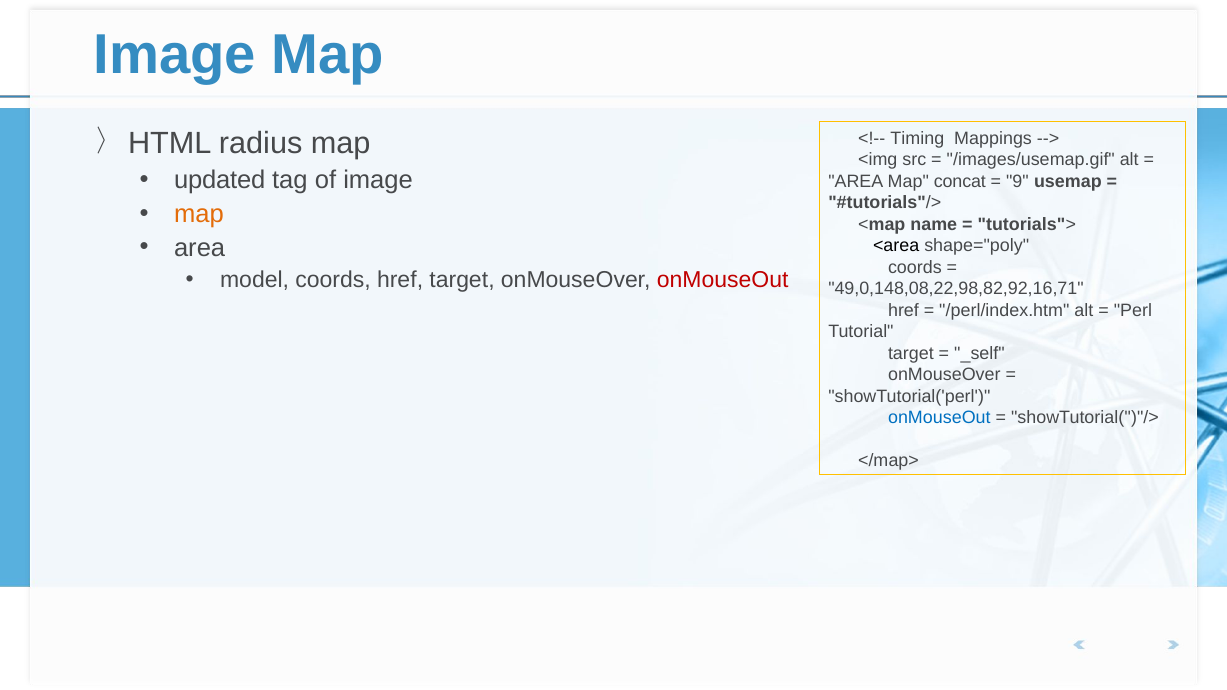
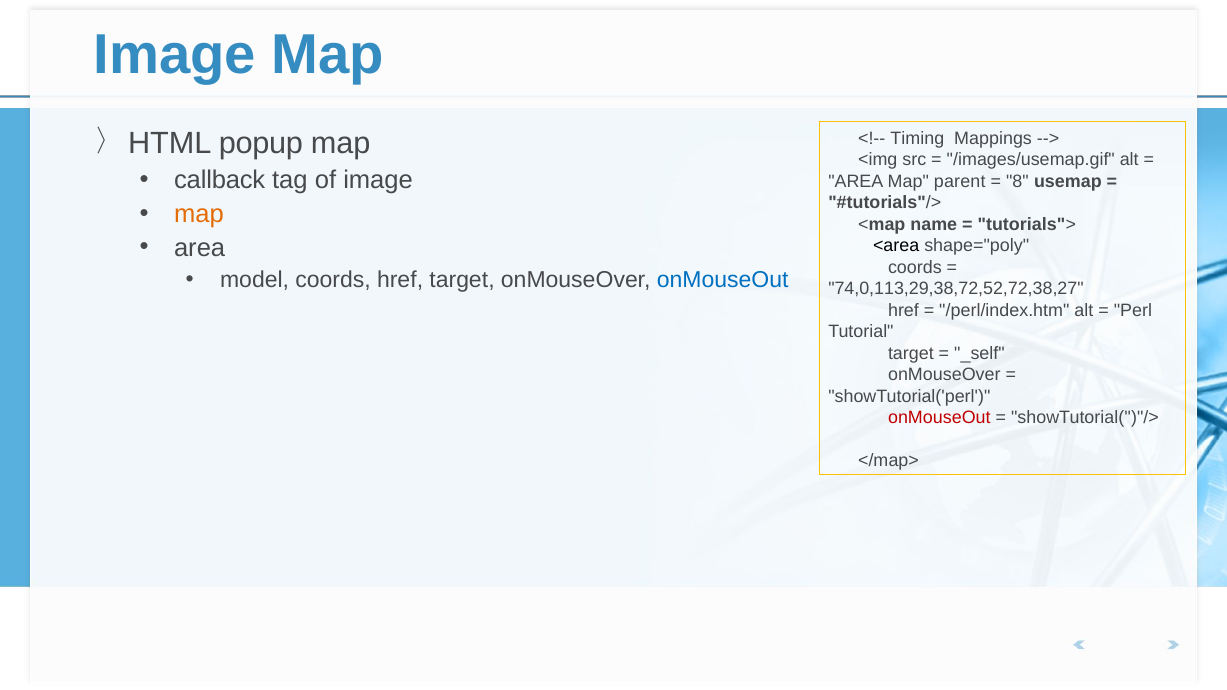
radius: radius -> popup (261, 143)
updated: updated -> callback (220, 180)
concat: concat -> parent (960, 181)
9: 9 -> 8 (1017, 181)
onMouseOut colour: red -> blue (723, 280)
49,0,148,08,22,98,82,92,16,71: 49,0,148,08,22,98,82,92,16,71 -> 74,0,113,29,38,72,52,72,38,27 (956, 289)
onMouseOut colour: blue -> red (939, 418)
